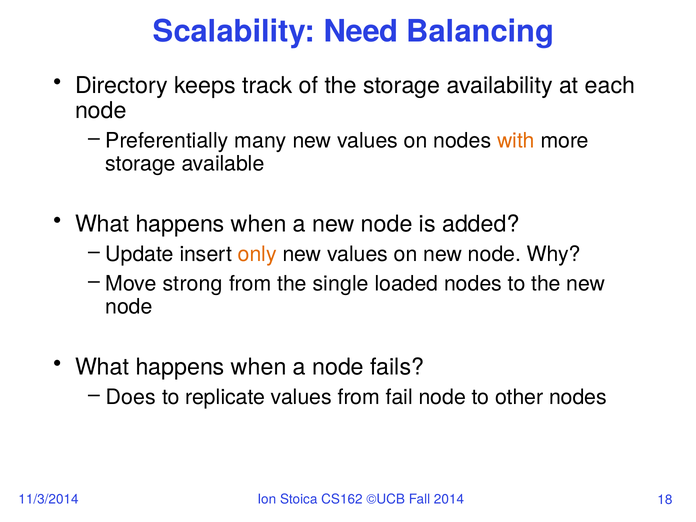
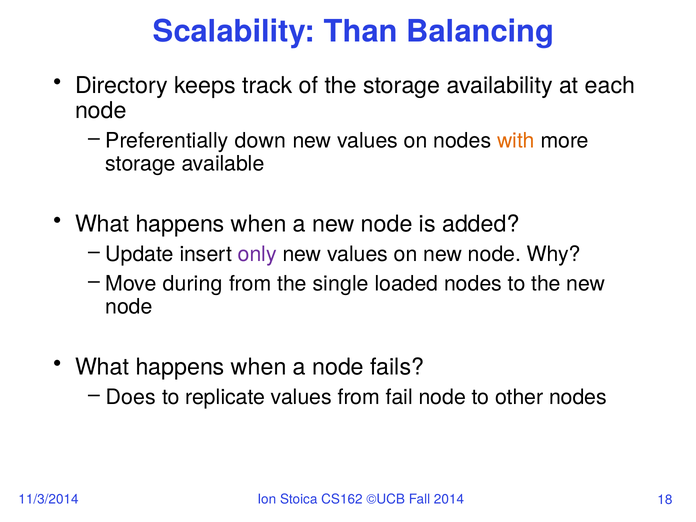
Need: Need -> Than (361, 32)
many: many -> down (260, 141)
only colour: orange -> purple (257, 254)
strong: strong -> during (193, 284)
